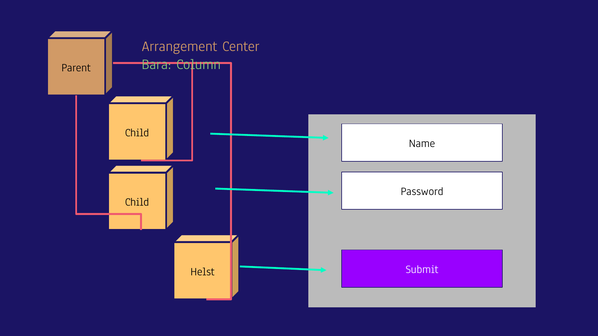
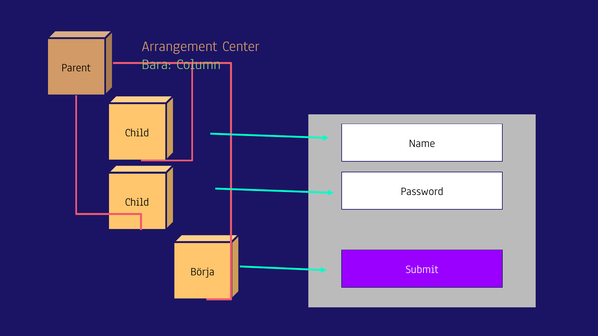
Helst: Helst -> Börja (202, 272)
